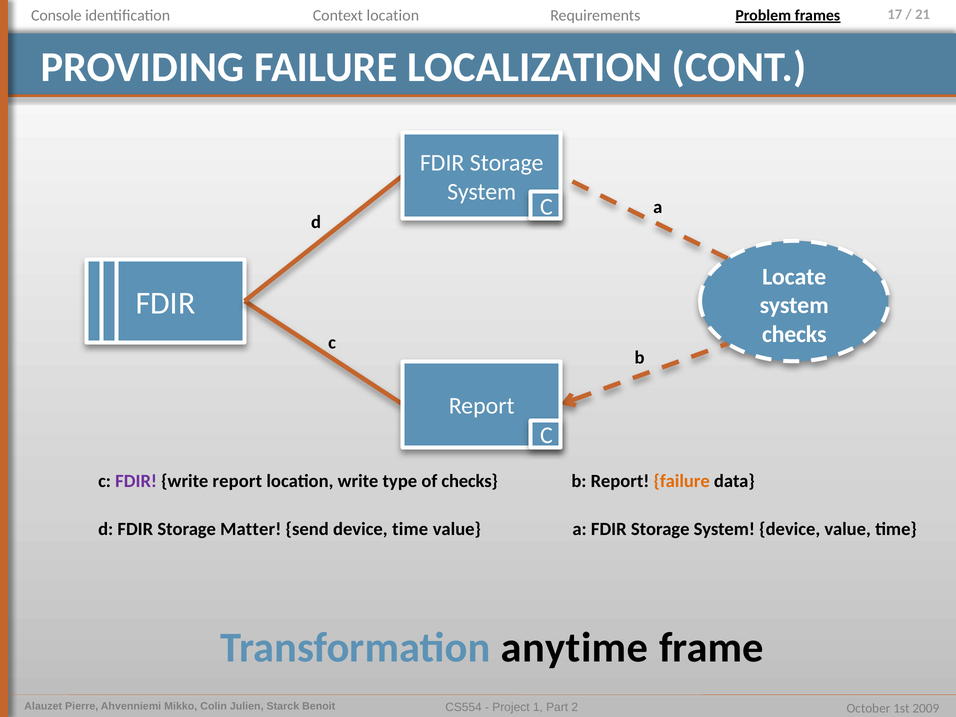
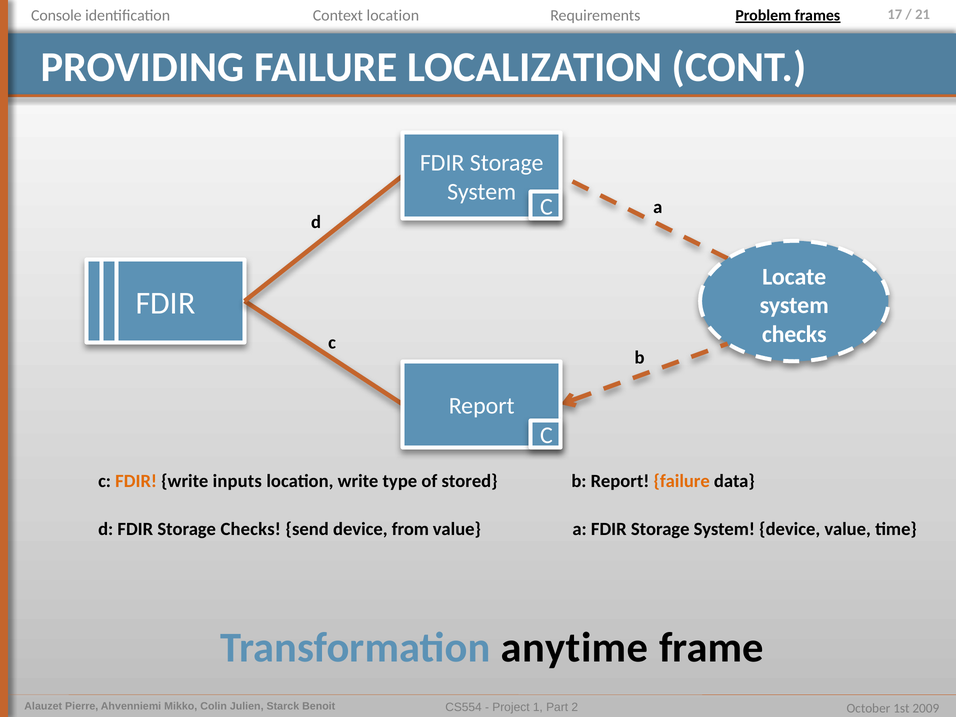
FDIR colour: purple -> orange (136, 481)
write report: report -> inputs (237, 481)
of checks: checks -> stored (470, 481)
Storage Matter: Matter -> Checks (251, 529)
device time: time -> from (410, 529)
